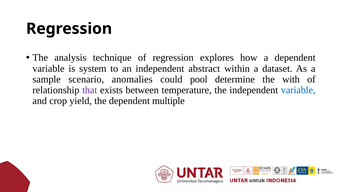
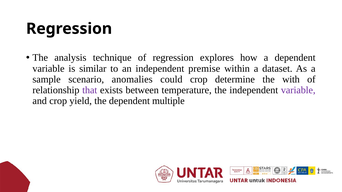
system: system -> similar (93, 69)
abstract: abstract -> premise (204, 69)
could pool: pool -> crop (199, 79)
variable colour: blue -> purple (298, 90)
